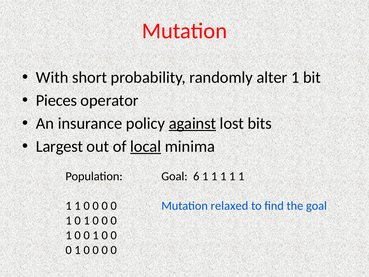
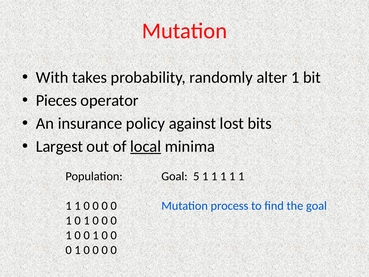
short: short -> takes (90, 77)
against underline: present -> none (192, 123)
6: 6 -> 5 (196, 176)
relaxed: relaxed -> process (230, 206)
